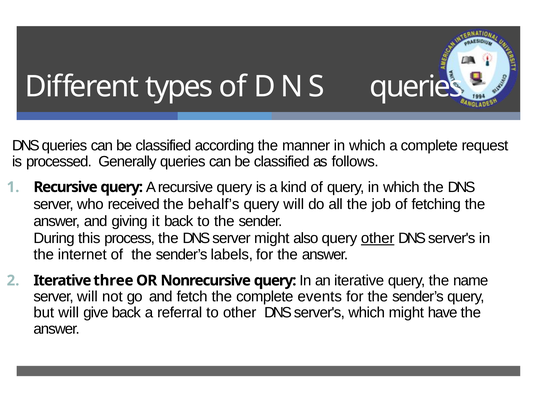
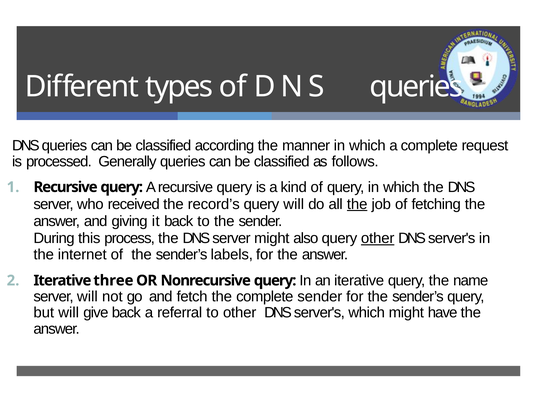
behalf’s: behalf’s -> record’s (214, 204)
the underline: none -> present (357, 204)
complete events: events -> sender (320, 296)
